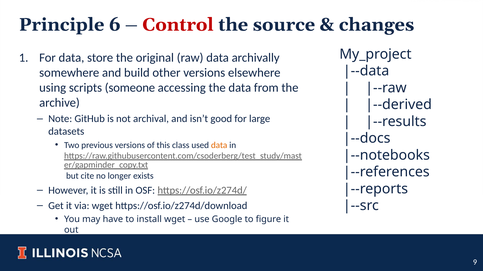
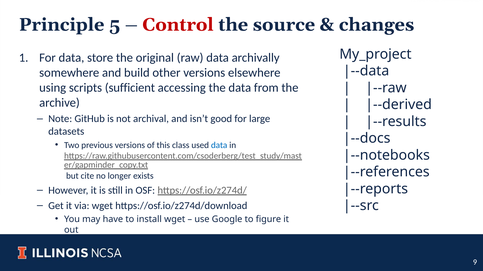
6: 6 -> 5 (115, 25)
someone: someone -> sufficient (130, 88)
data colour: orange -> blue (219, 145)
